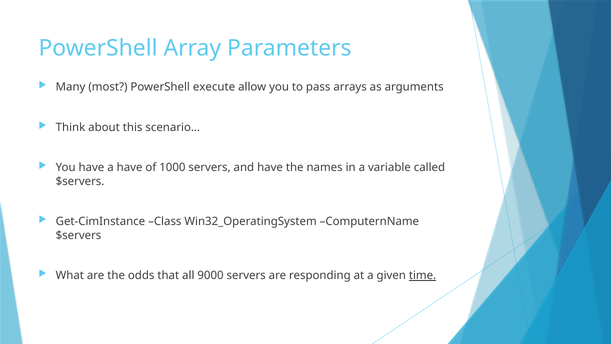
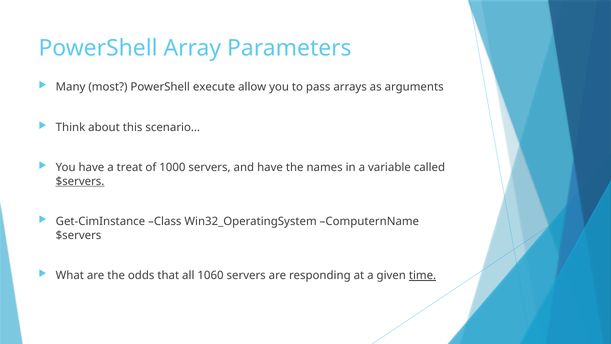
a have: have -> treat (130, 167)
$servers underline: none -> present (80, 181)
9000: 9000 -> 1060 (211, 275)
